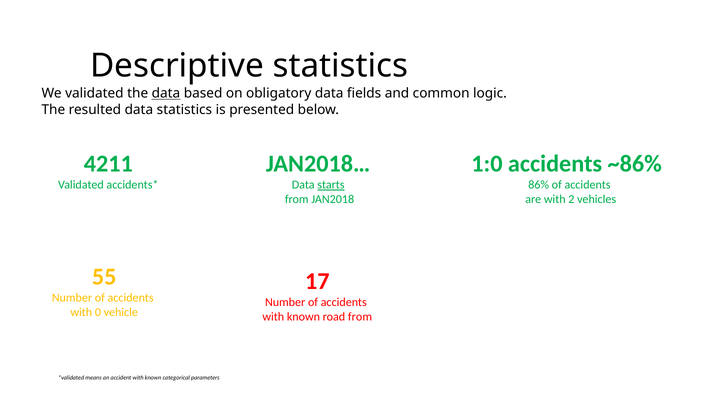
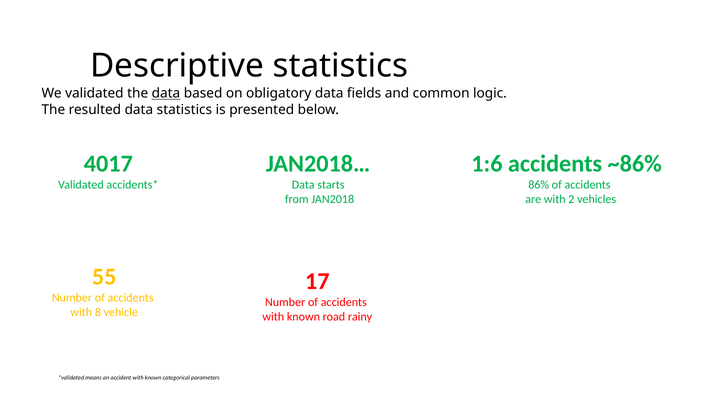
4211: 4211 -> 4017 (108, 164)
1:0: 1:0 -> 1:6 (487, 164)
starts underline: present -> none (331, 185)
0: 0 -> 8 (98, 313)
road from: from -> rainy (360, 317)
